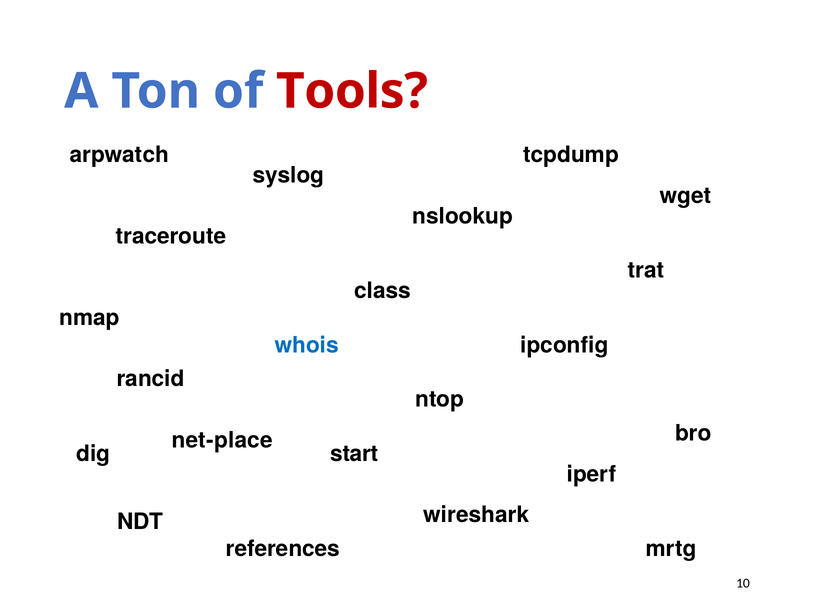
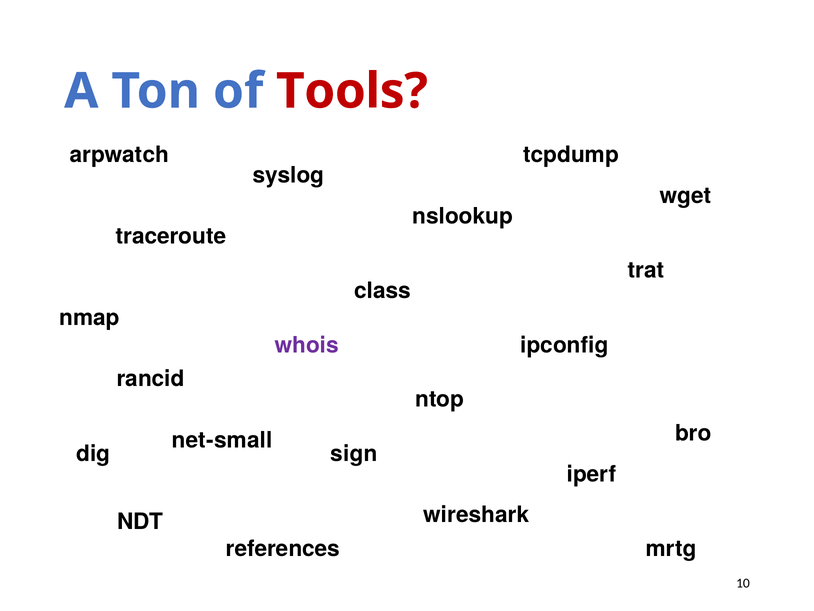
whois colour: blue -> purple (307, 345)
net-place: net-place -> net-small (222, 440)
start: start -> sign (354, 453)
